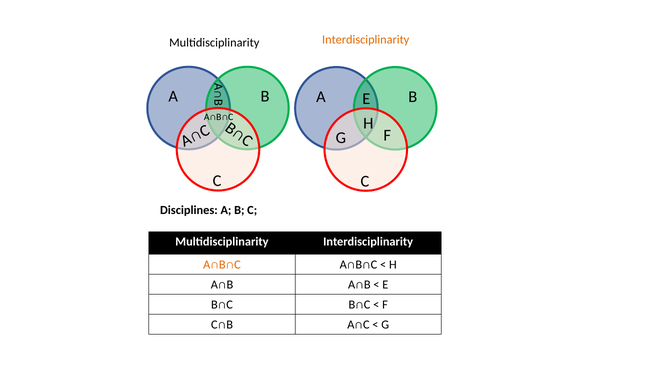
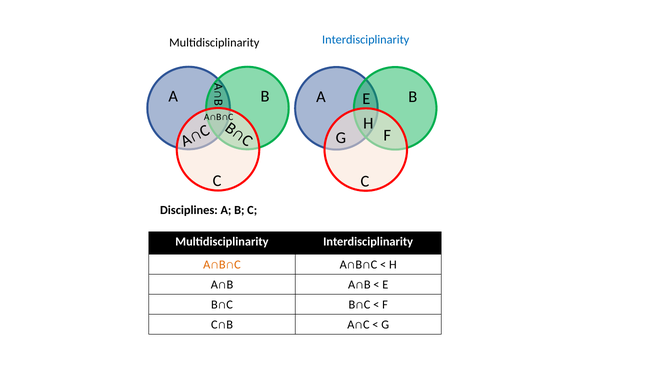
Interdisciplinarity colour: orange -> blue (366, 39)
